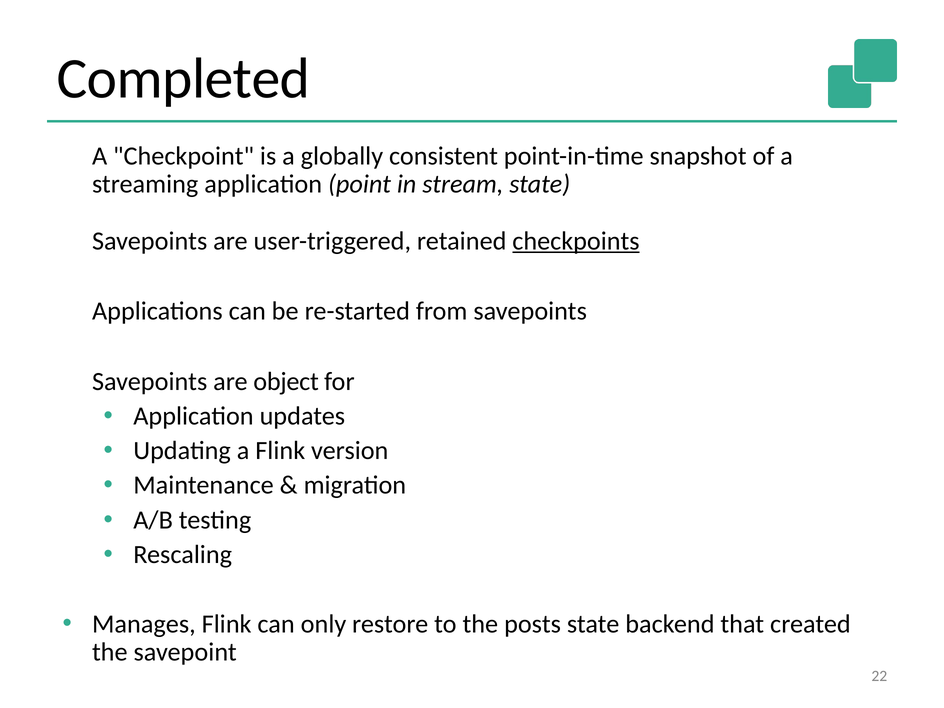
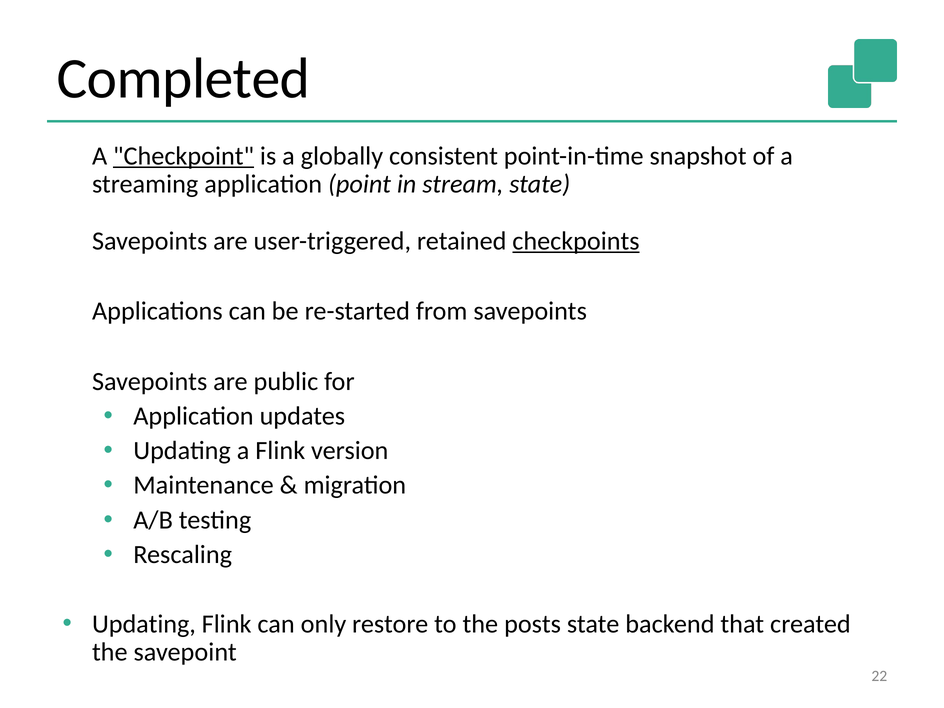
Checkpoint underline: none -> present (184, 156)
object: object -> public (286, 381)
Manages: Manages -> Updating (144, 624)
